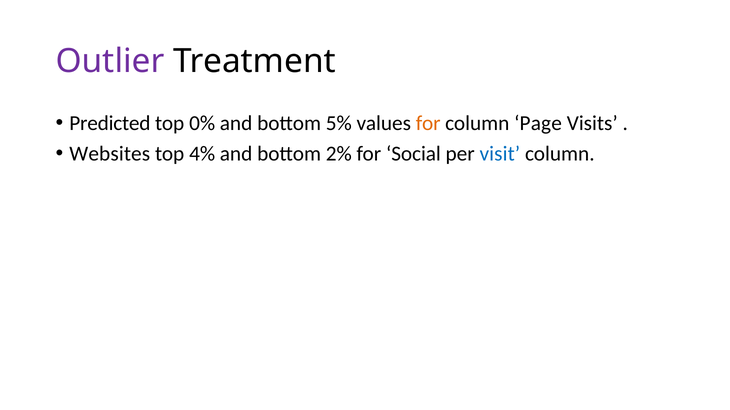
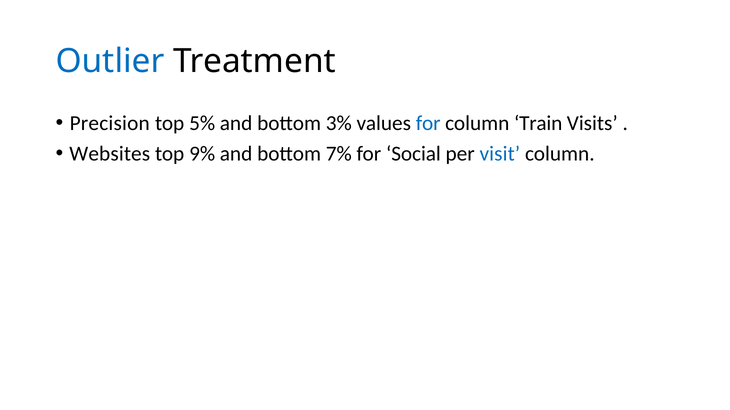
Outlier colour: purple -> blue (110, 61)
Predicted: Predicted -> Precision (110, 123)
0%: 0% -> 5% (202, 123)
5%: 5% -> 3% (339, 123)
for colour: orange -> blue (428, 123)
Page: Page -> Train (538, 123)
4%: 4% -> 9% (202, 154)
2%: 2% -> 7% (339, 154)
